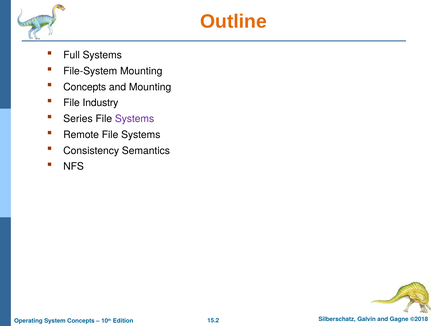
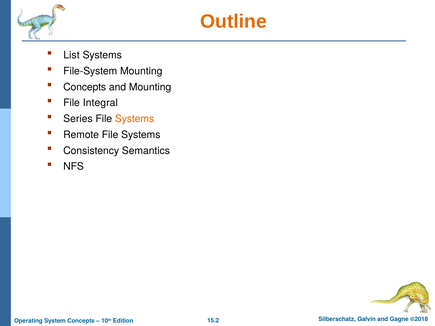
Full: Full -> List (71, 55)
Industry: Industry -> Integral (100, 103)
Systems colour: purple -> orange (135, 119)
